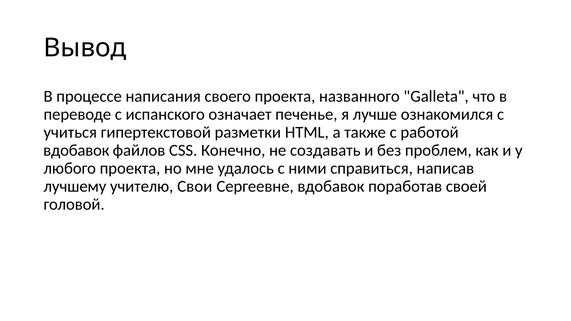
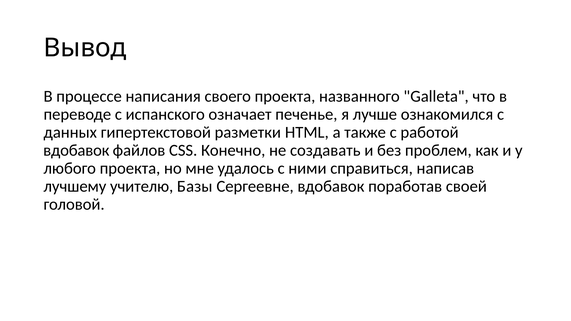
учиться: учиться -> данных (70, 133)
Свои: Свои -> Базы (195, 186)
